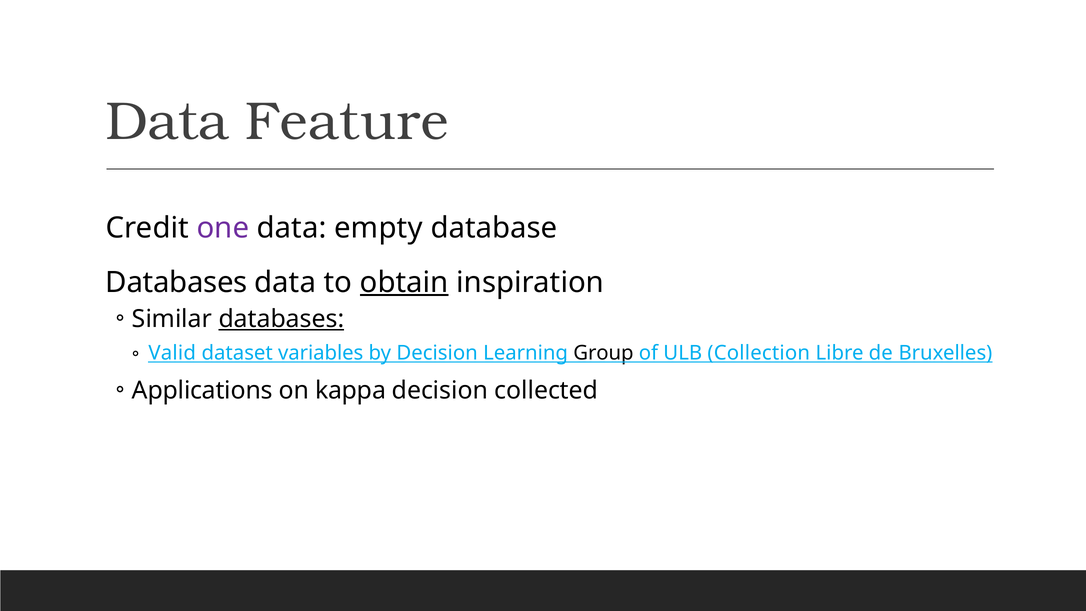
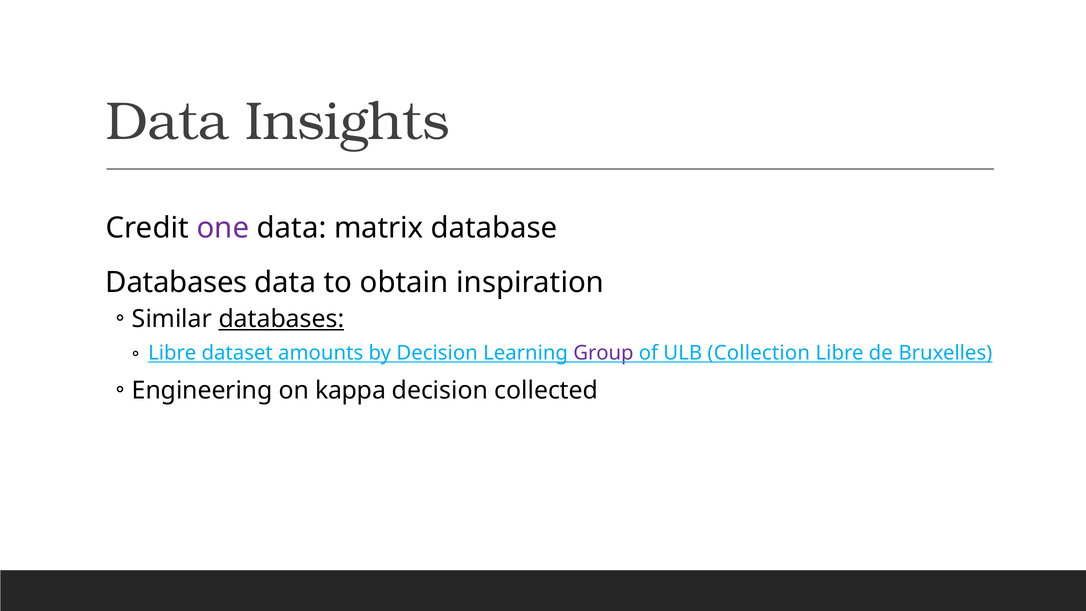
Feature: Feature -> Insights (347, 122)
empty: empty -> matrix (379, 228)
obtain underline: present -> none (404, 282)
Valid: Valid -> Libre (172, 353)
variables: variables -> amounts (321, 353)
Group colour: black -> purple (603, 353)
Applications: Applications -> Engineering (202, 390)
